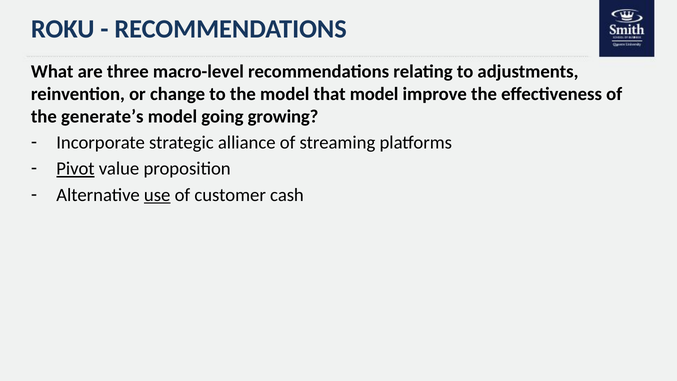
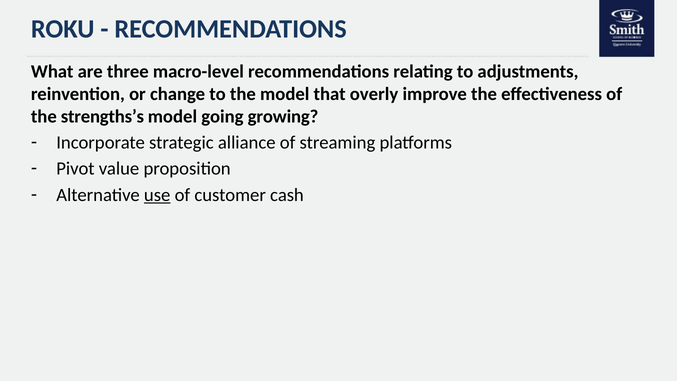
that model: model -> overly (374, 94)
generate’s: generate’s -> strengths’s (102, 116)
Pivot underline: present -> none (75, 169)
